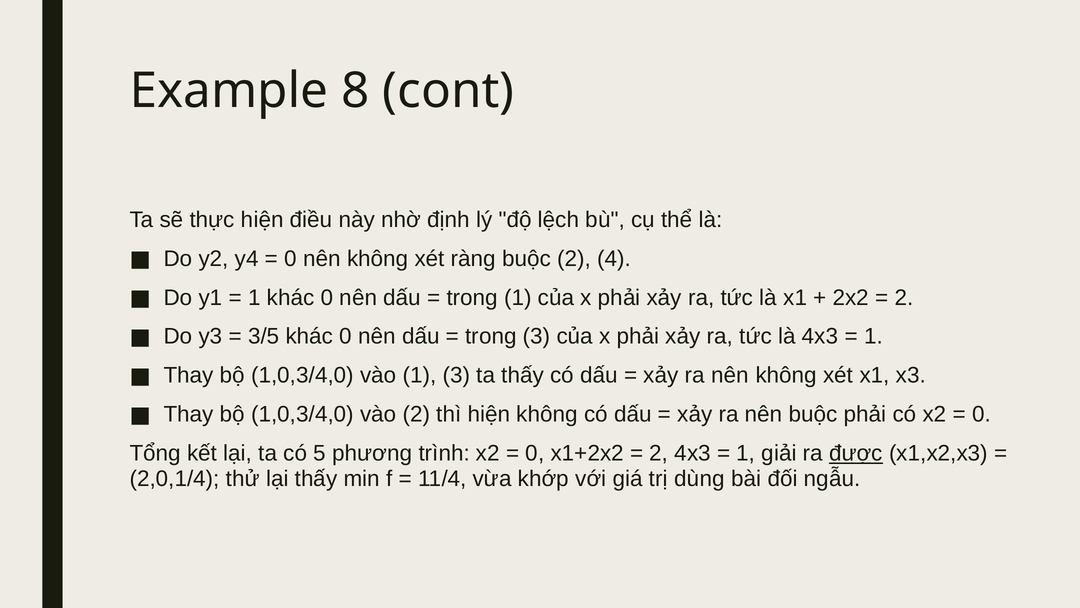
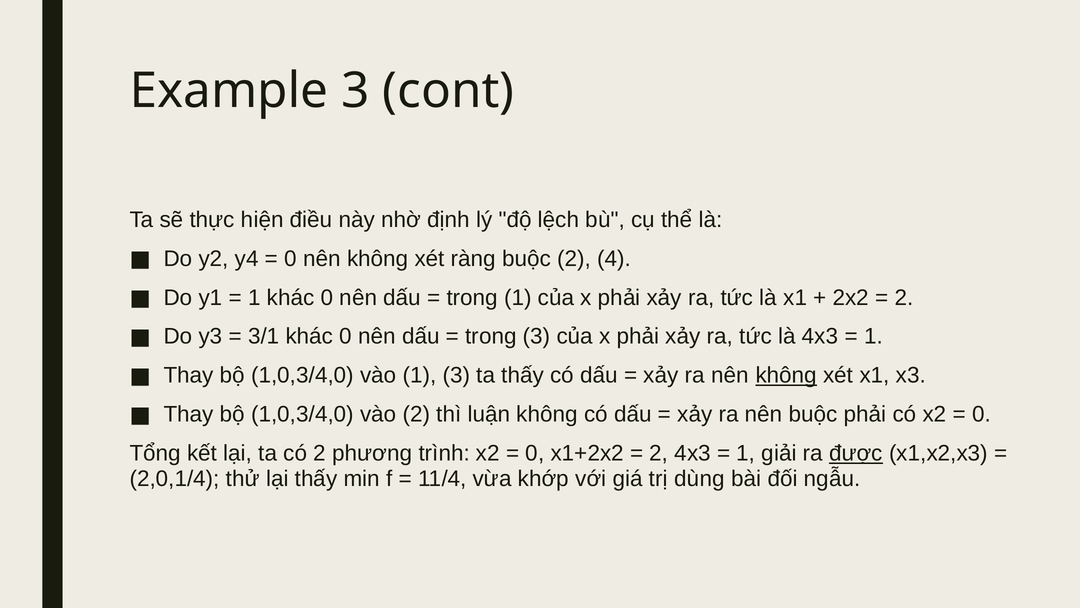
Example 8: 8 -> 3 (355, 91)
3/5: 3/5 -> 3/1 (264, 336)
không underline: none -> present (786, 375)
thì hiện: hiện -> luận (489, 414)
có 5: 5 -> 2 (320, 453)
